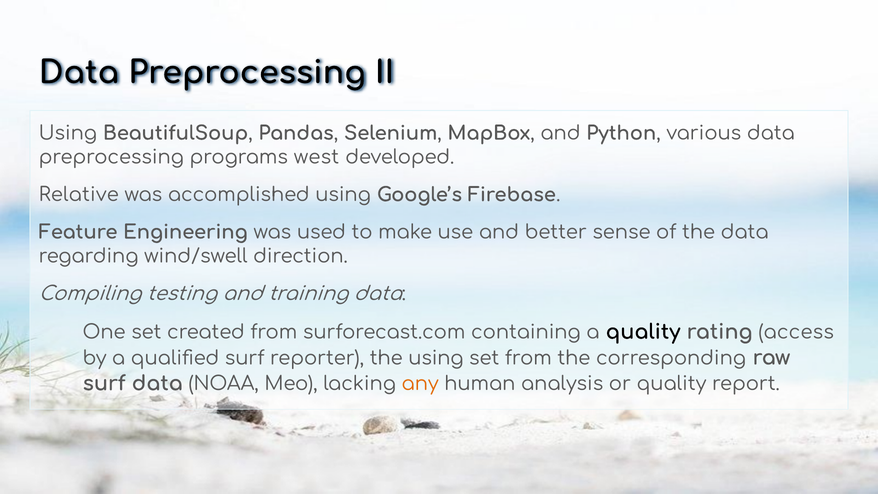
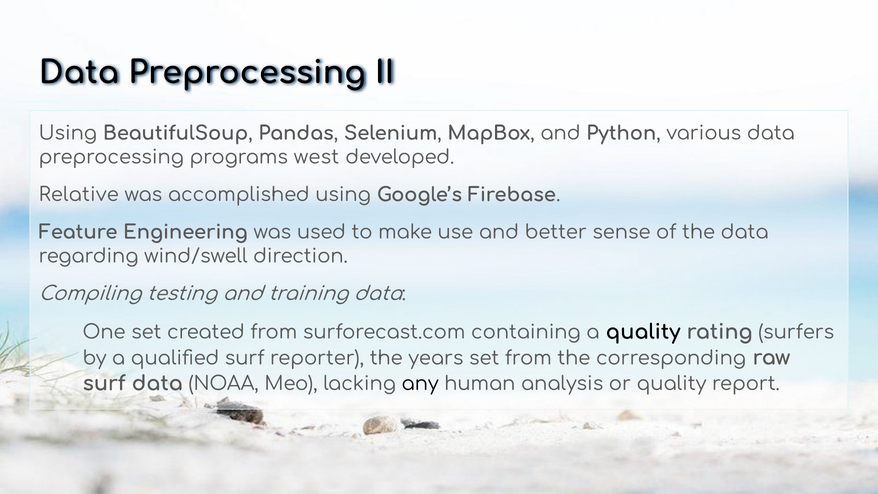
access: access -> surfers (796, 332)
the using: using -> years (436, 358)
any colour: orange -> black (420, 384)
